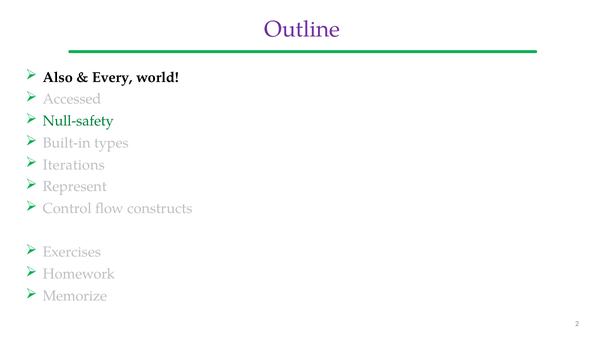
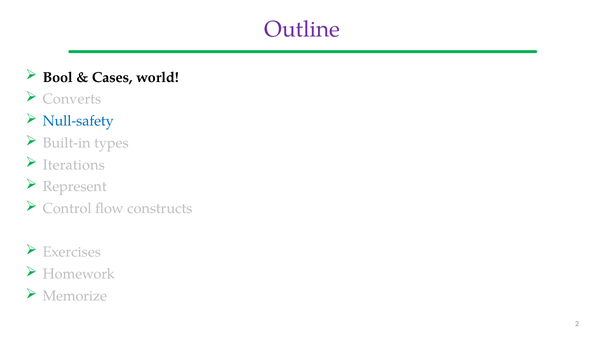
Also: Also -> Bool (58, 77)
Every: Every -> Cases (112, 77)
Accessed: Accessed -> Converts (72, 99)
Null-safety colour: green -> blue (78, 121)
